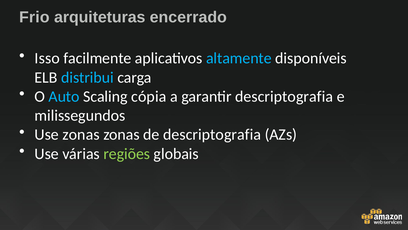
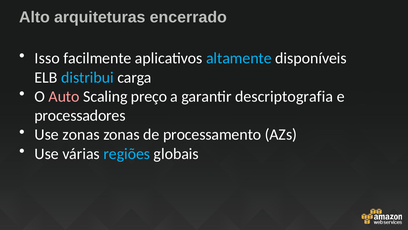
Frio: Frio -> Alto (34, 17)
Auto colour: light blue -> pink (64, 96)
cópia: cópia -> preço (149, 96)
milissegundos: milissegundos -> processadores (80, 115)
de descriptografia: descriptografia -> processamento (212, 134)
regiões colour: light green -> light blue (127, 153)
